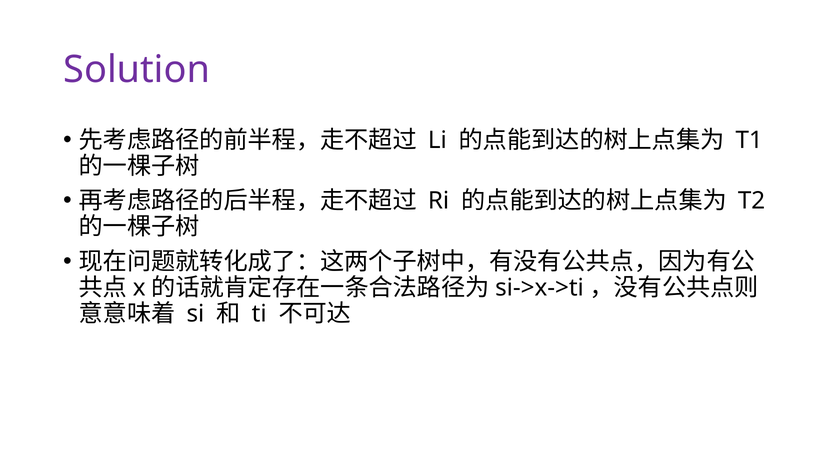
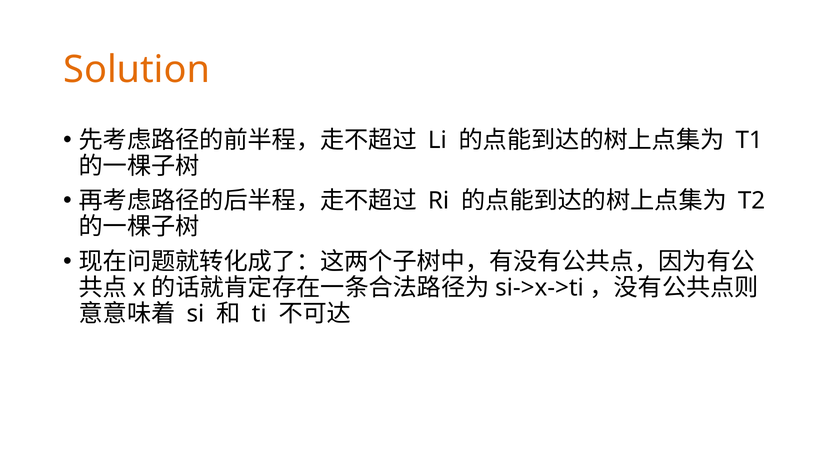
Solution colour: purple -> orange (137, 70)
